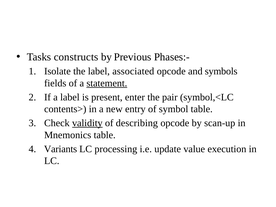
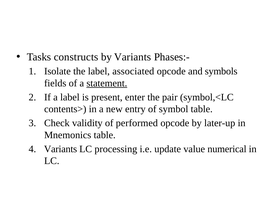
by Previous: Previous -> Variants (133, 57)
validity underline: present -> none (87, 123)
describing: describing -> performed (137, 123)
scan-up: scan-up -> later-up (220, 123)
execution: execution -> numerical (227, 149)
